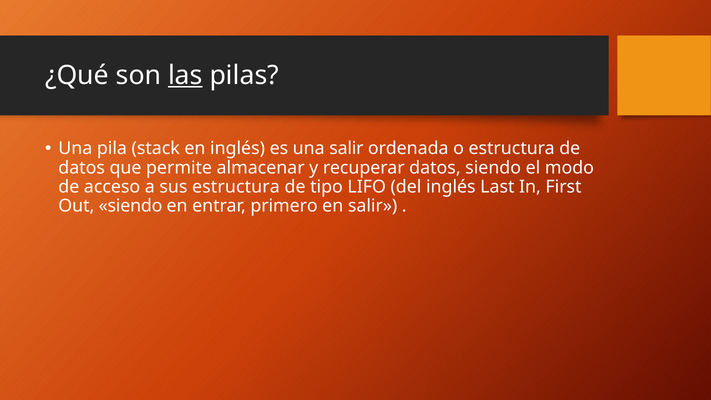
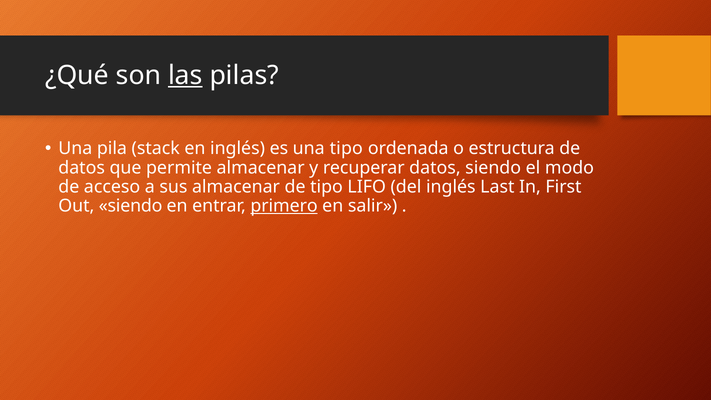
una salir: salir -> tipo (346, 148)
sus estructura: estructura -> almacenar (236, 187)
primero underline: none -> present (284, 206)
